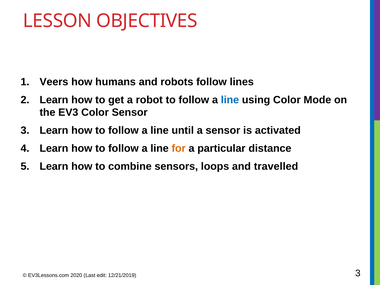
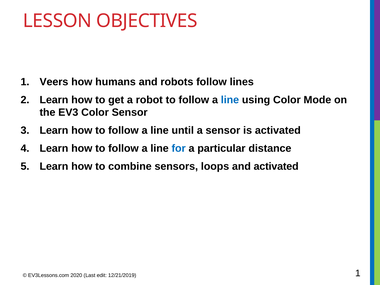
for colour: orange -> blue (179, 148)
and travelled: travelled -> activated (276, 166)
12/21/2019 3: 3 -> 1 (358, 273)
